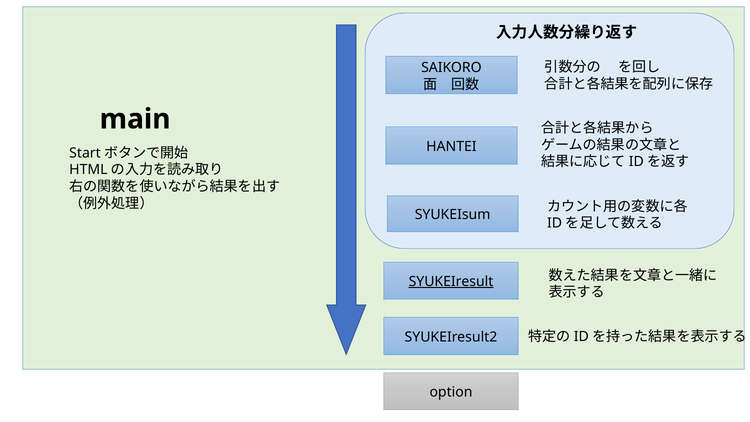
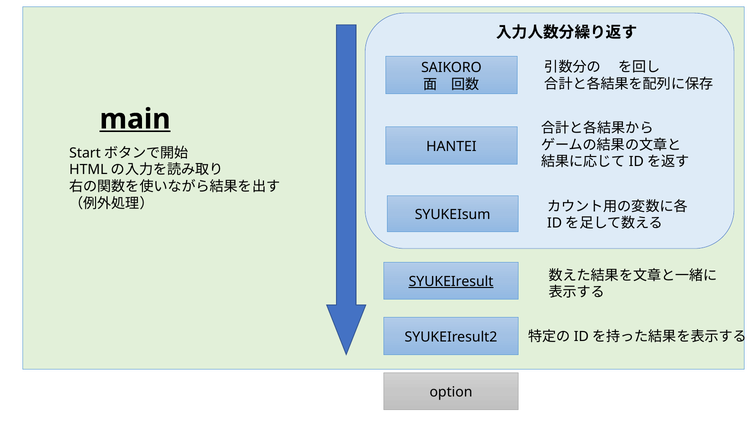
main underline: none -> present (135, 119)
